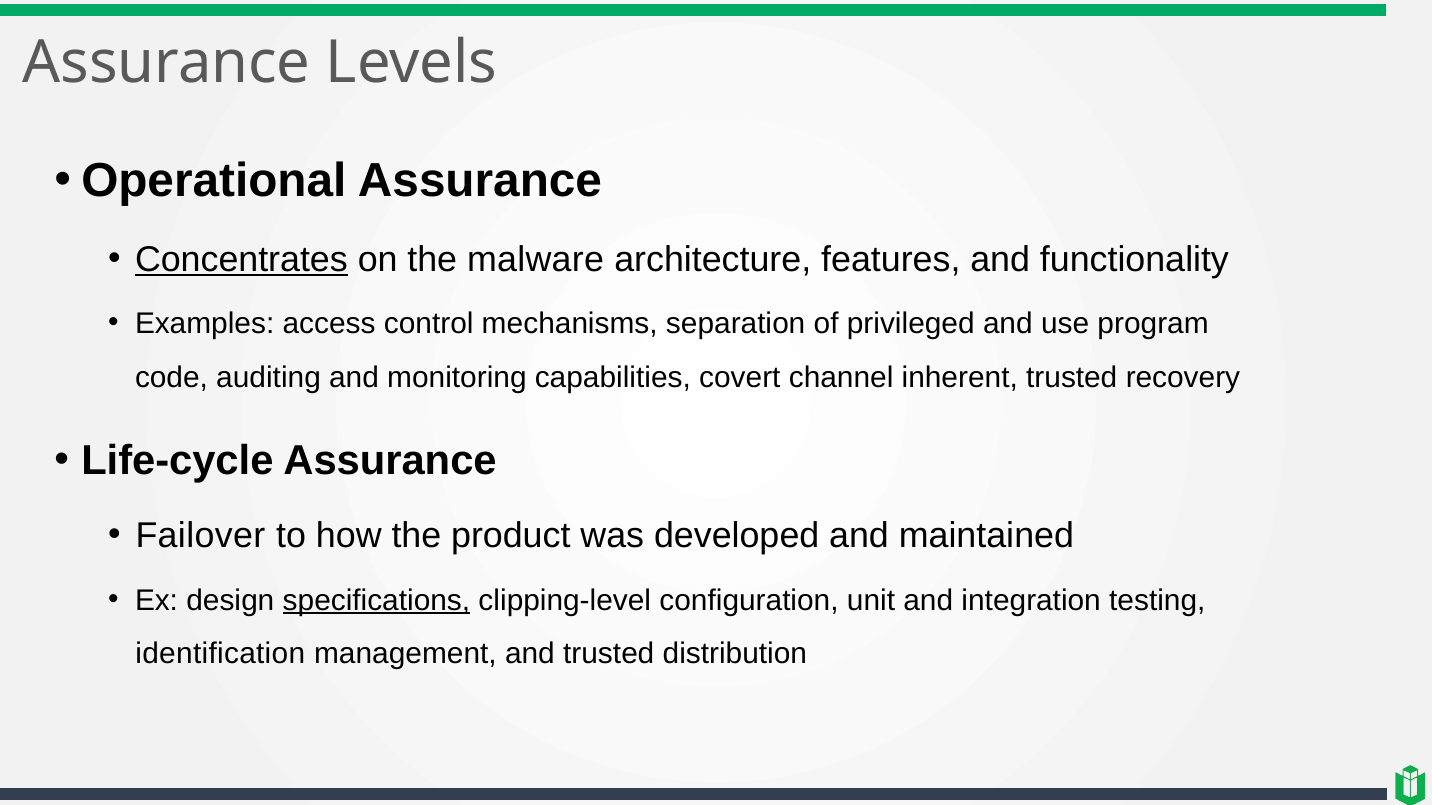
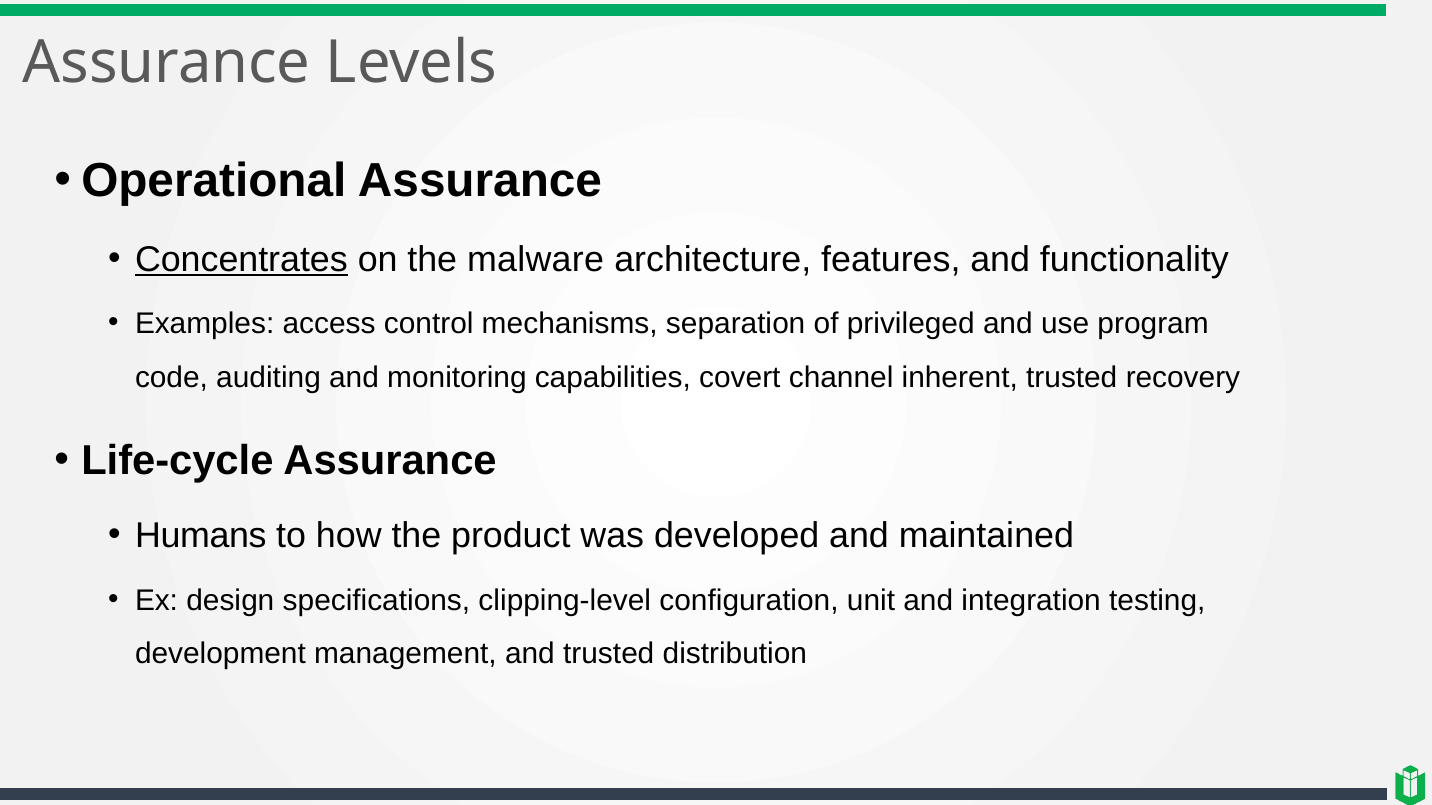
Failover: Failover -> Humans (201, 536)
specifications underline: present -> none (376, 601)
identification: identification -> development (220, 655)
